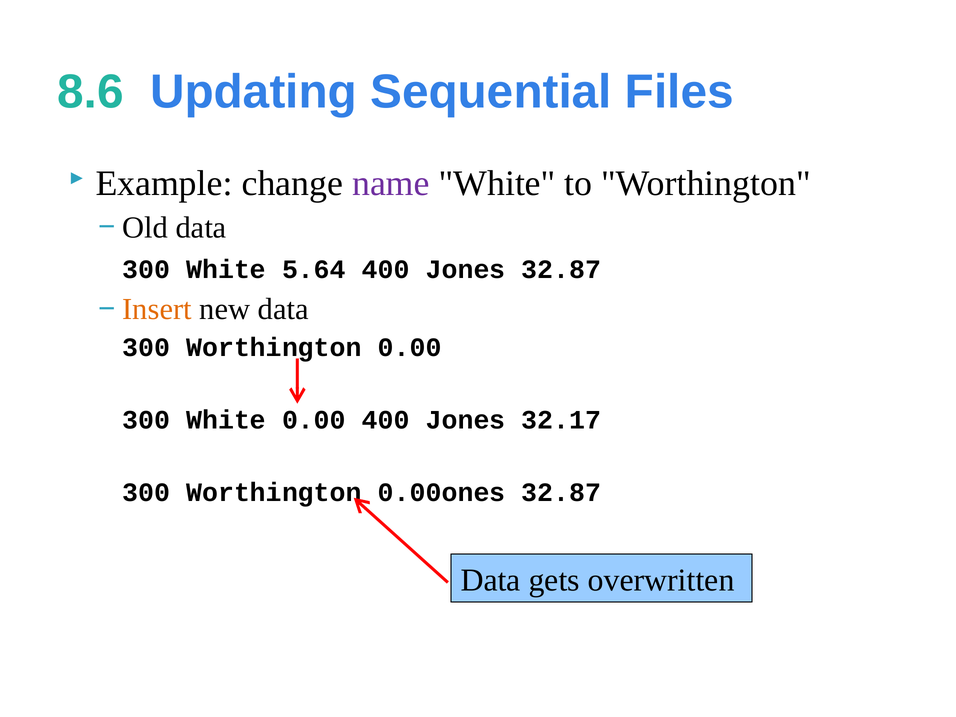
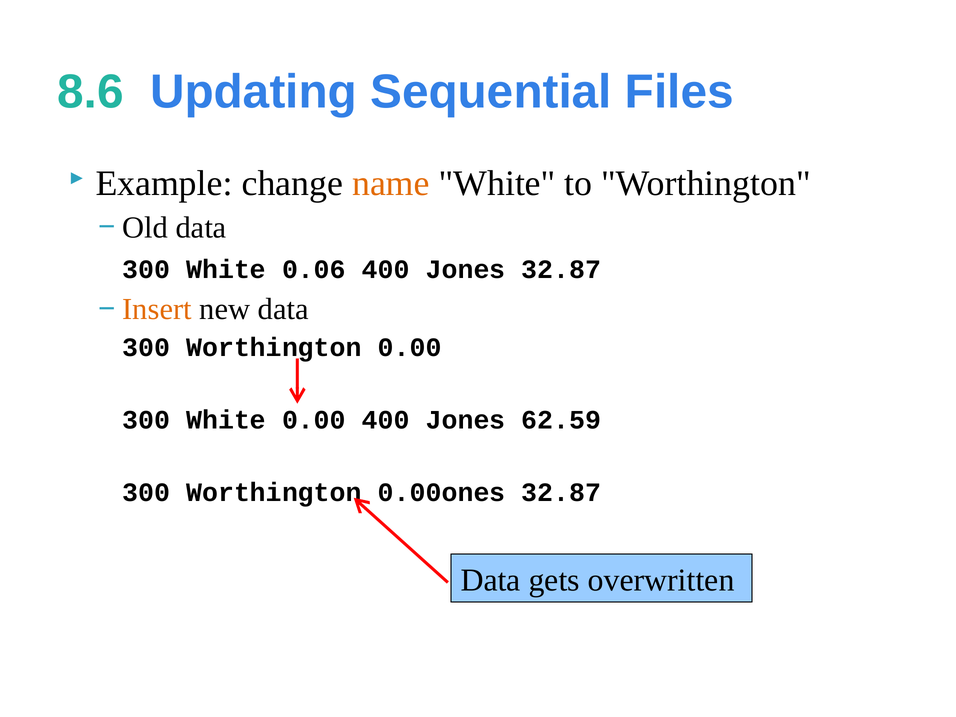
name colour: purple -> orange (391, 184)
5.64: 5.64 -> 0.06 (314, 270)
32.17: 32.17 -> 62.59 (561, 420)
